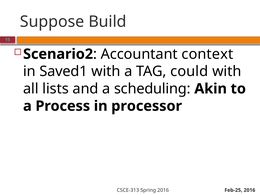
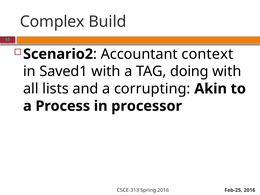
Suppose: Suppose -> Complex (52, 22)
could: could -> doing (189, 71)
scheduling: scheduling -> corrupting (152, 89)
